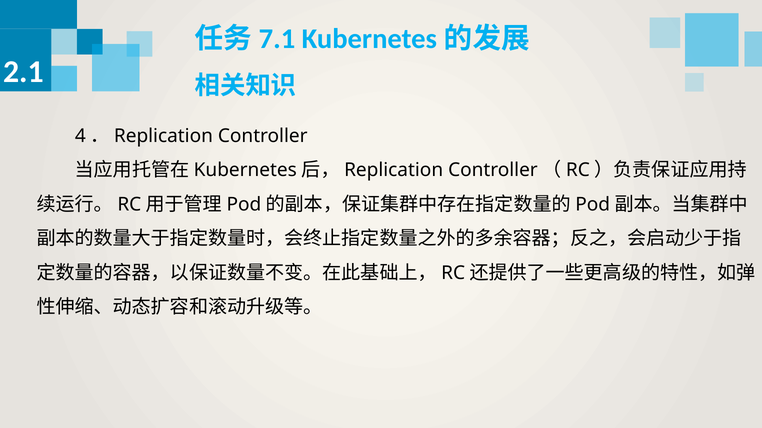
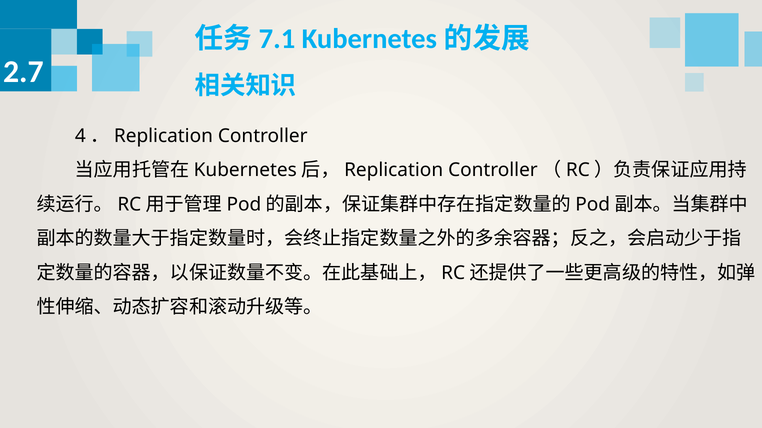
2.1: 2.1 -> 2.7 (23, 72)
